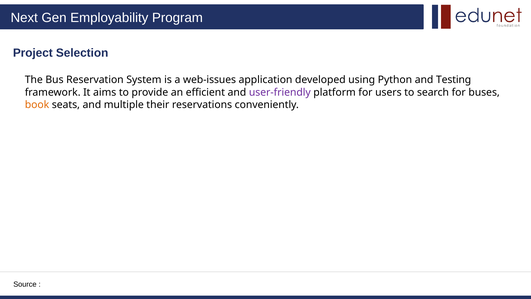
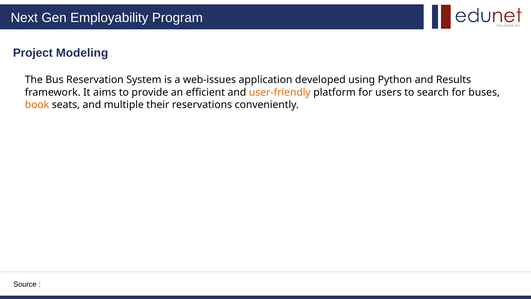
Selection: Selection -> Modeling (82, 53)
Testing: Testing -> Results (454, 80)
user-friendly colour: purple -> orange (280, 92)
